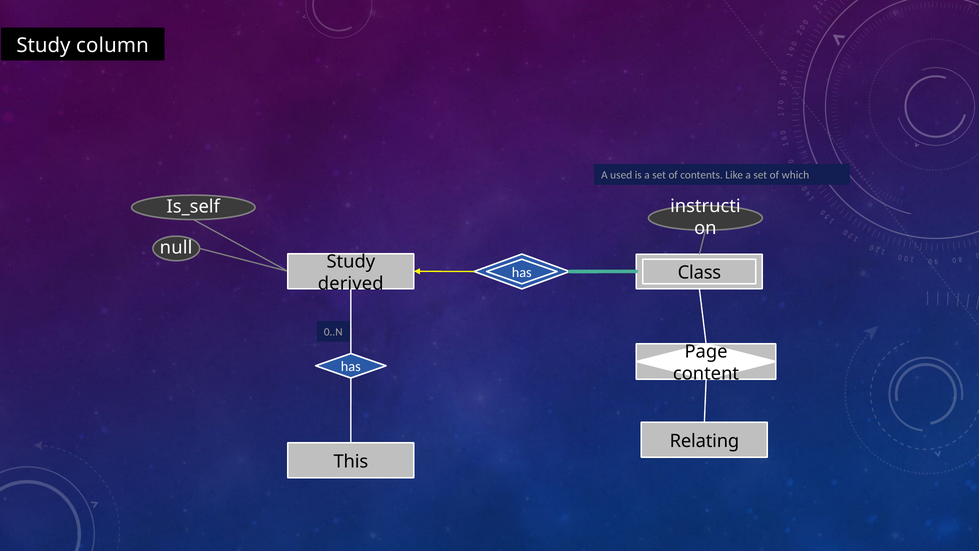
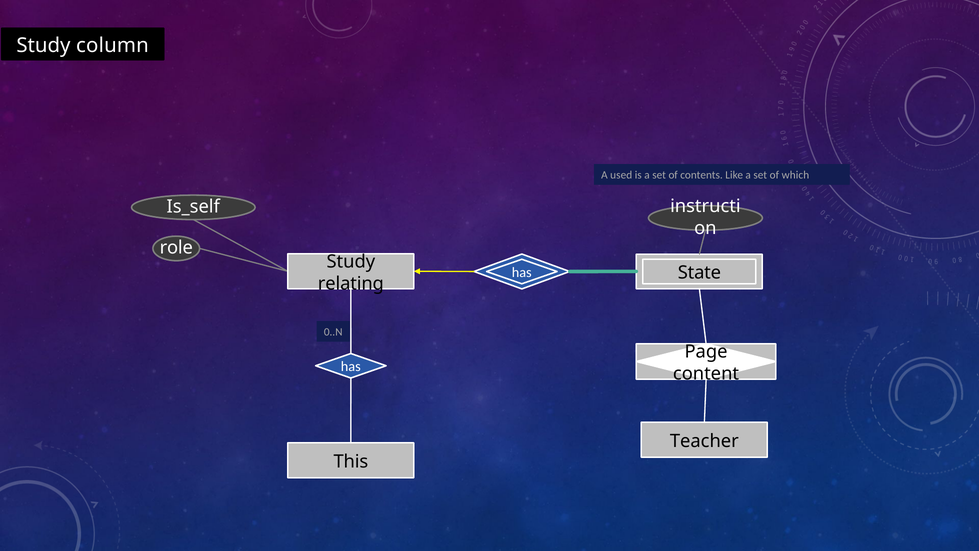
null: null -> role (176, 248)
Class: Class -> State (699, 273)
derived: derived -> relating (351, 283)
Relating: Relating -> Teacher (704, 441)
